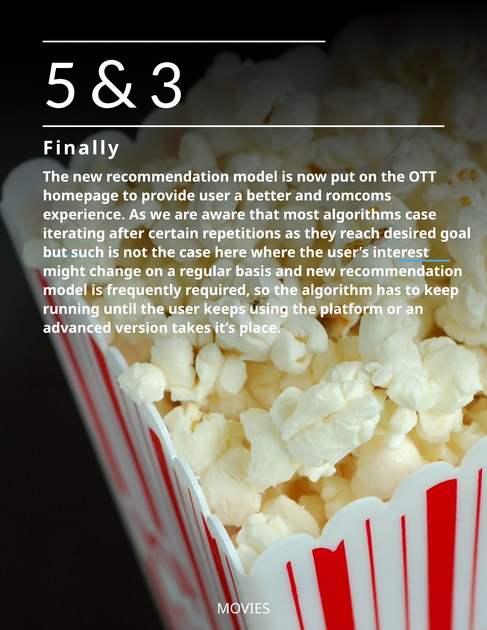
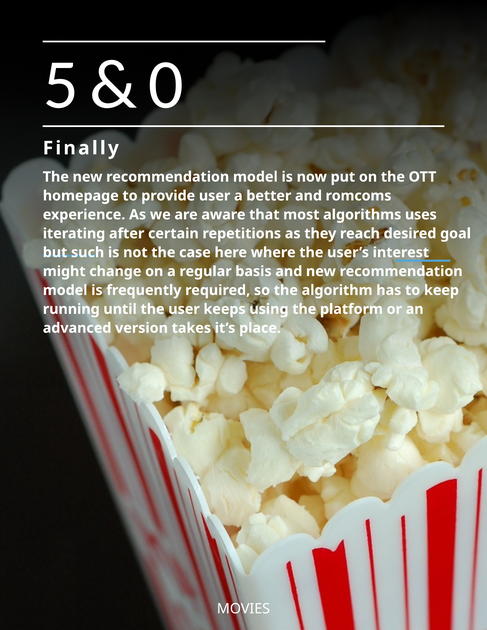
3: 3 -> 0 (166, 85)
algorithms case: case -> uses (421, 215)
